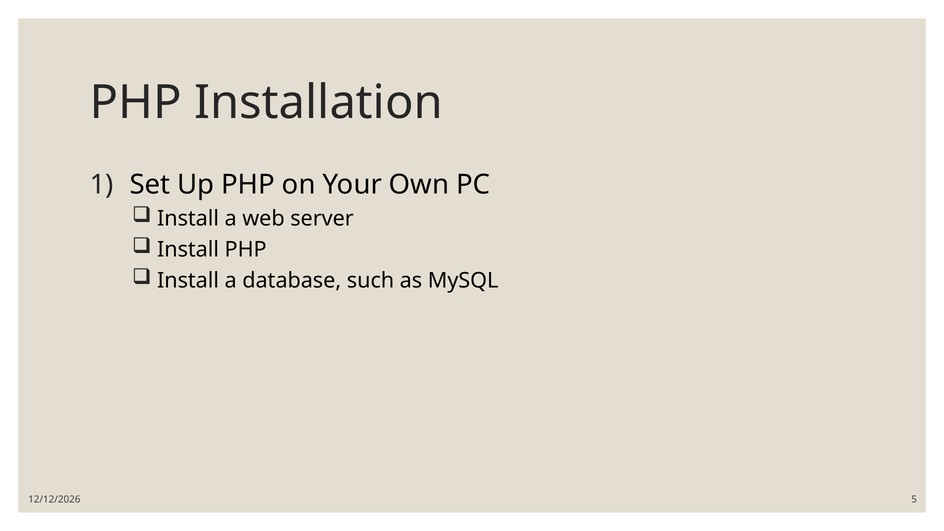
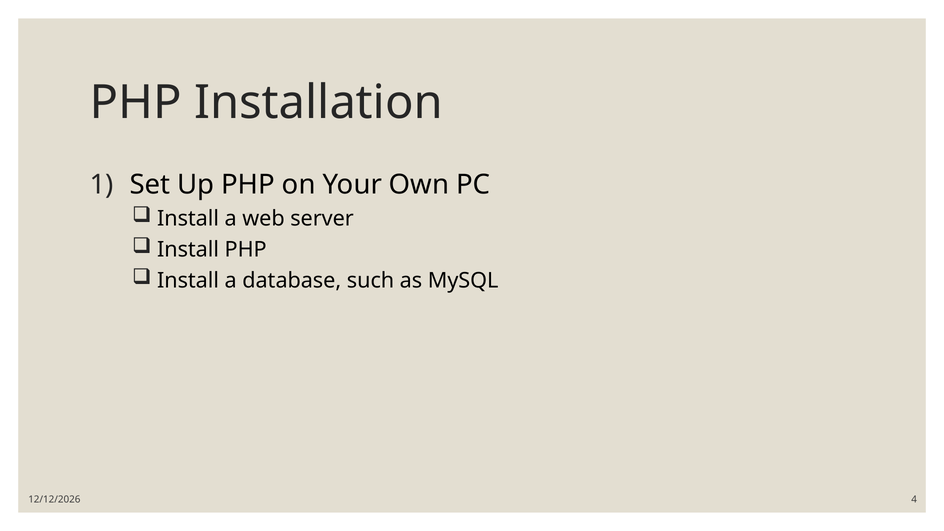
5: 5 -> 4 (914, 499)
